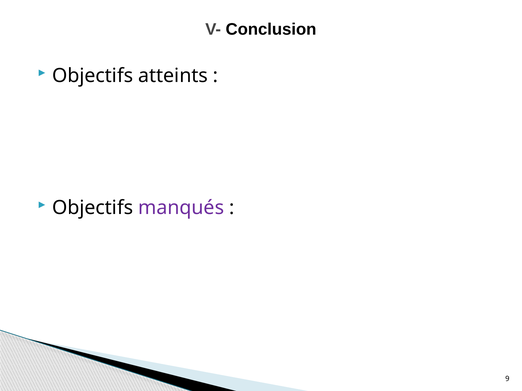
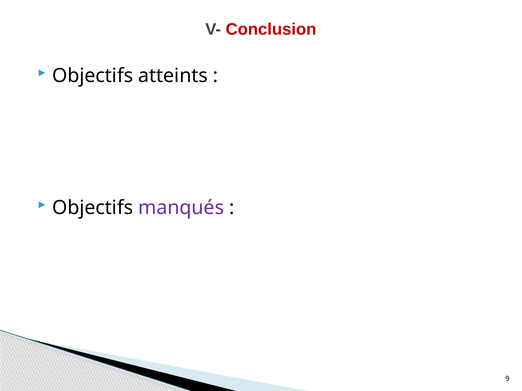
Conclusion colour: black -> red (271, 29)
